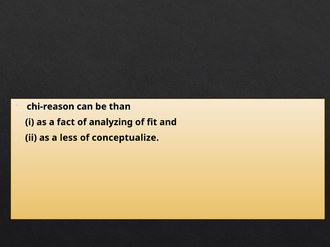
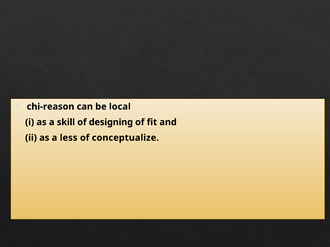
than: than -> local (120, 107)
fact: fact -> skill (66, 122)
analyzing: analyzing -> designing (111, 122)
